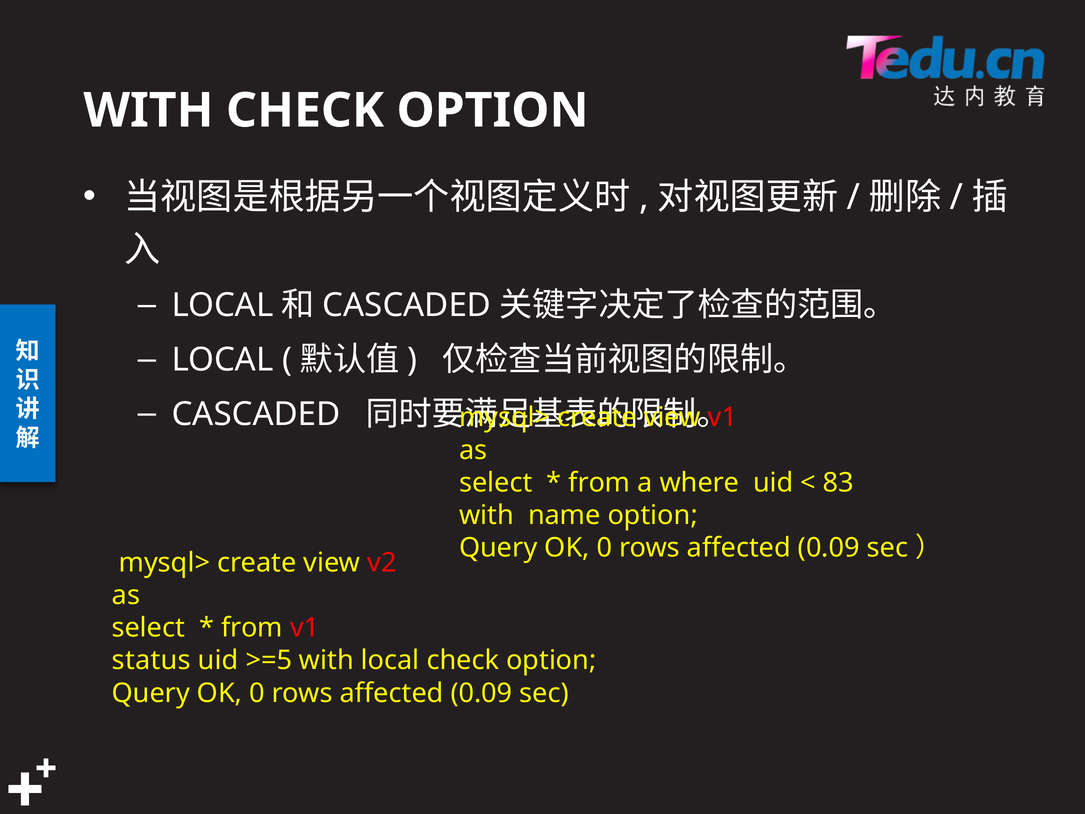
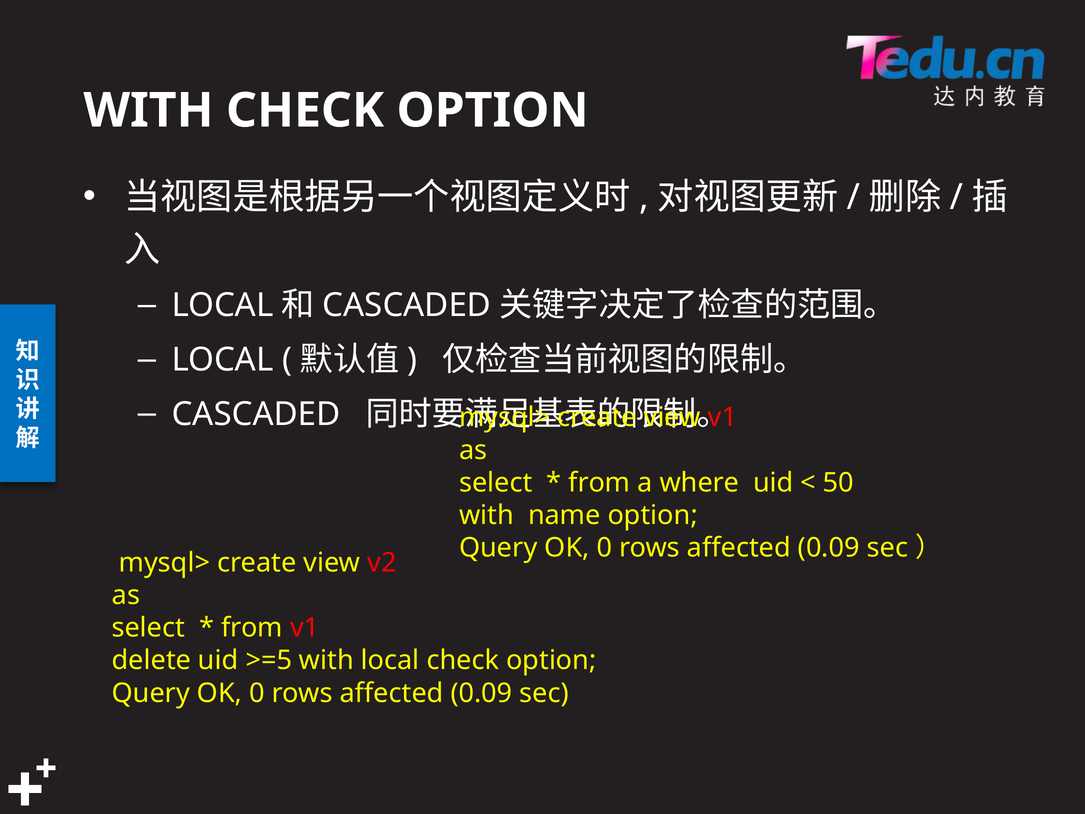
83: 83 -> 50 (838, 483)
status: status -> delete (151, 660)
